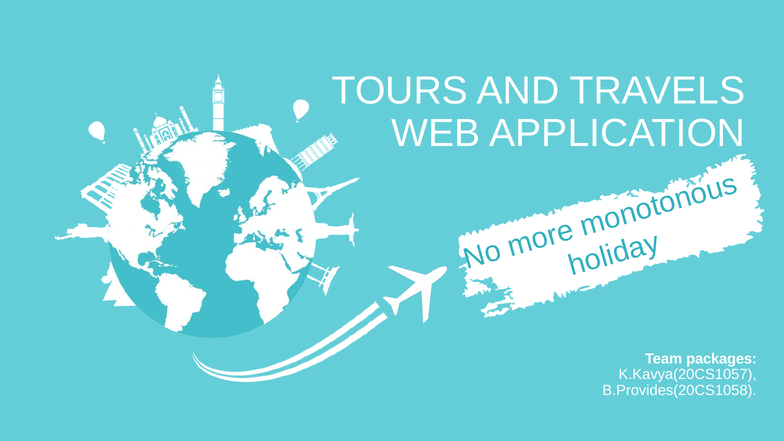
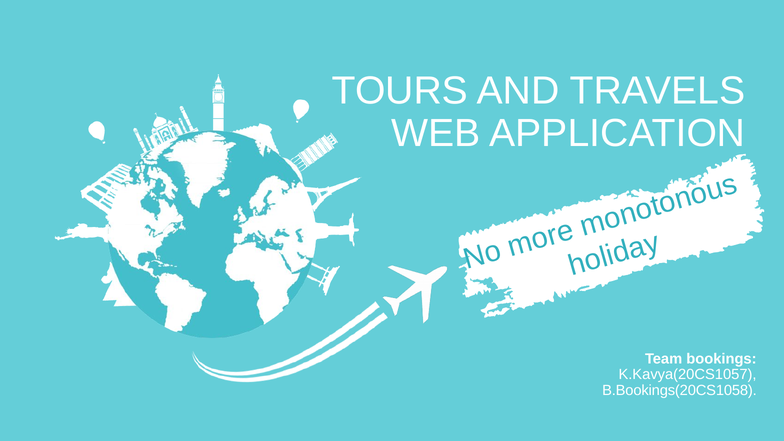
packages: packages -> bookings (721, 359)
B.Provides(20CS1058: B.Provides(20CS1058 -> B.Bookings(20CS1058 (679, 390)
